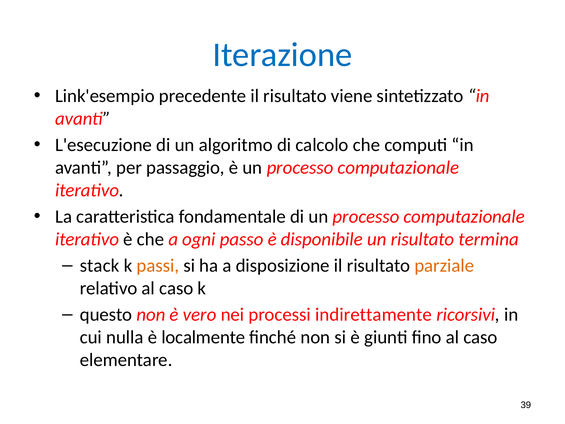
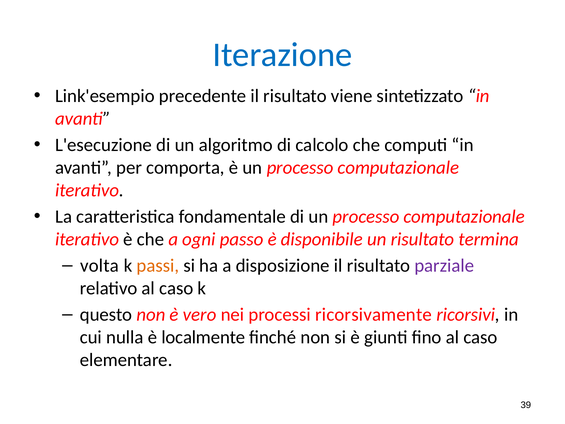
passaggio: passaggio -> comporta (185, 168)
stack: stack -> volta (100, 265)
parziale colour: orange -> purple (444, 265)
indirettamente: indirettamente -> ricorsivamente (374, 314)
